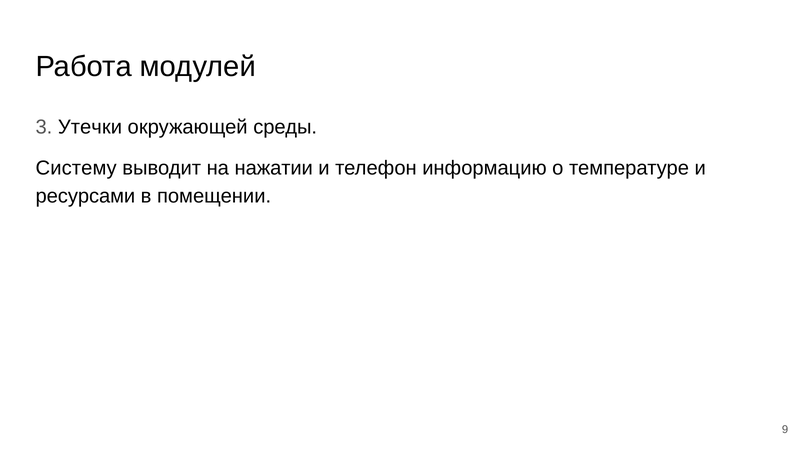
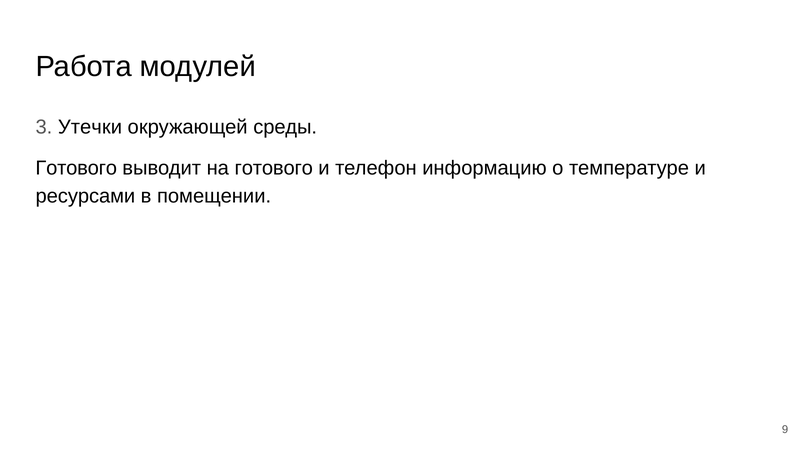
Систему: Систему -> Готового (76, 168)
на нажатии: нажатии -> готового (274, 168)
